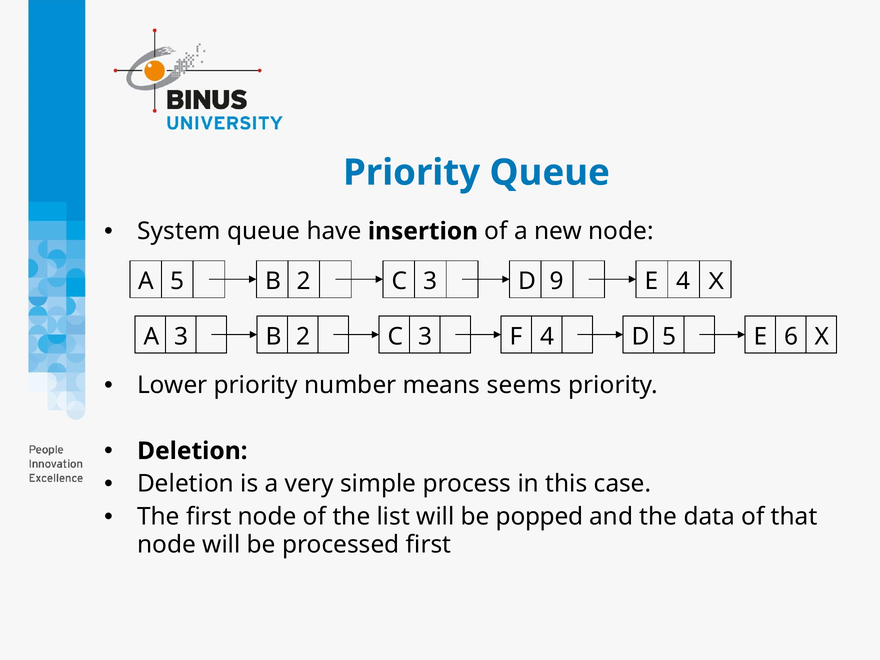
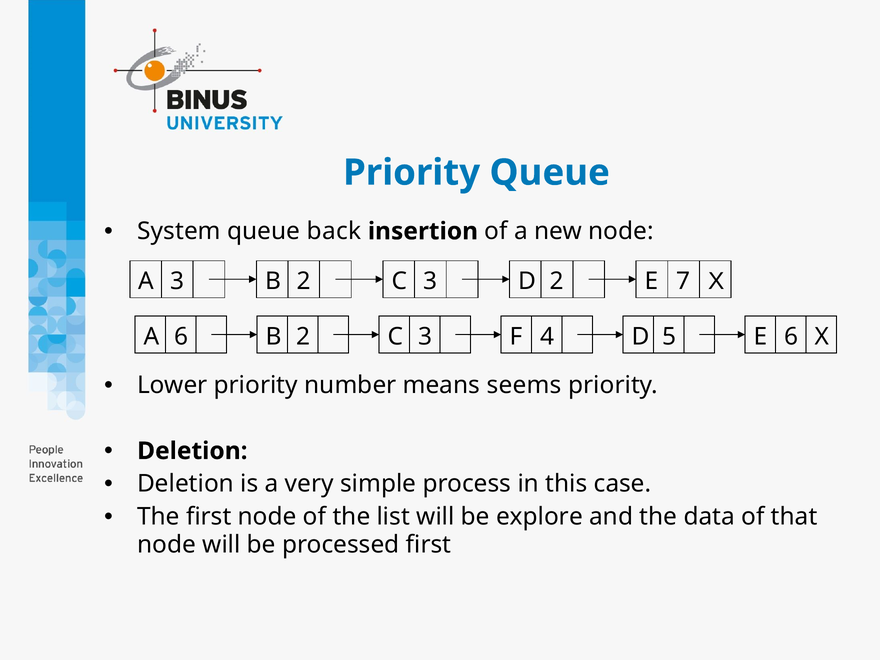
have: have -> back (334, 231)
A 5: 5 -> 3 (177, 281)
D 9: 9 -> 2 (557, 281)
E 4: 4 -> 7 (683, 281)
A 3: 3 -> 6 (181, 337)
popped: popped -> explore (539, 517)
